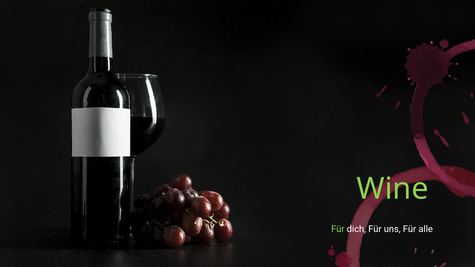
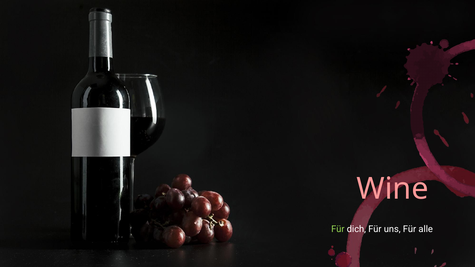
Wine colour: light green -> pink (393, 189)
